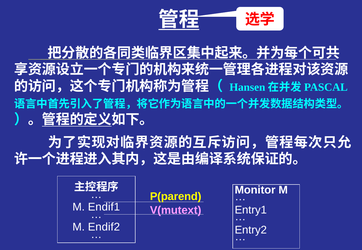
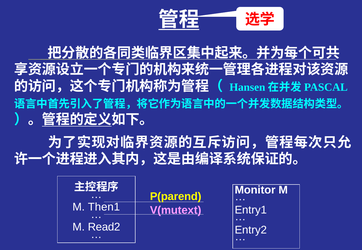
Endif1: Endif1 -> Then1 (104, 207)
Endif2: Endif2 -> Read2 (104, 227)
